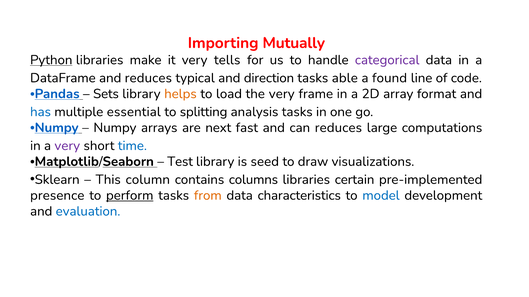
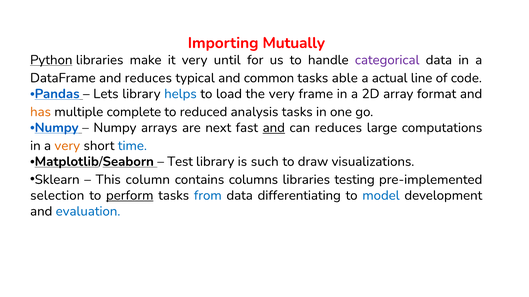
tells: tells -> until (227, 60)
direction: direction -> common (269, 78)
found: found -> actual (390, 78)
Sets: Sets -> Lets (106, 94)
helps colour: orange -> blue (180, 94)
has colour: blue -> orange (41, 112)
essential: essential -> complete (134, 112)
splitting: splitting -> reduced (204, 112)
and underline: none -> present (274, 128)
very colour: purple -> orange (67, 146)
seed: seed -> such (265, 162)
certain: certain -> testing (355, 180)
presence: presence -> selection (57, 196)
from colour: orange -> blue (208, 196)
characteristics: characteristics -> differentiating (299, 196)
